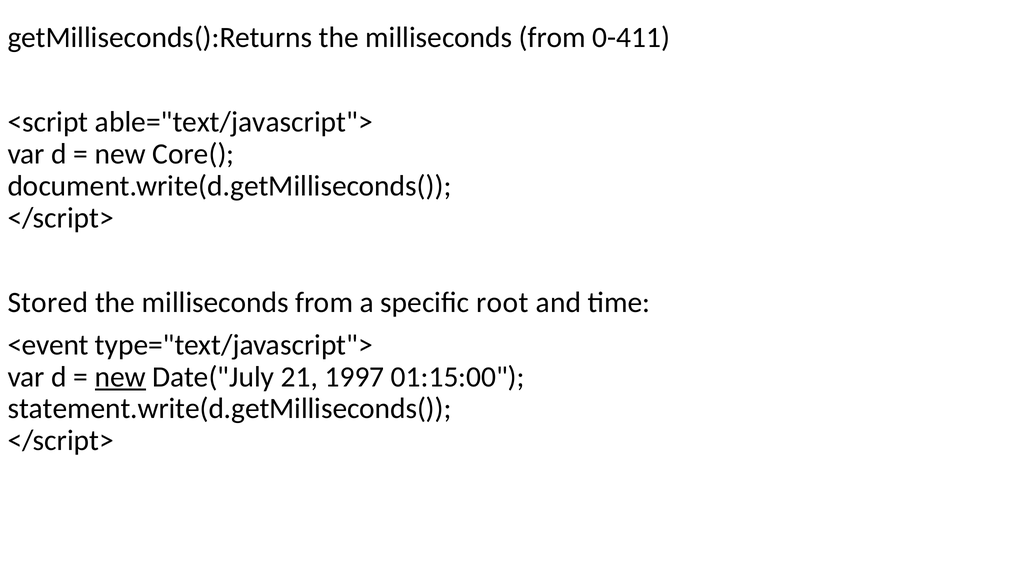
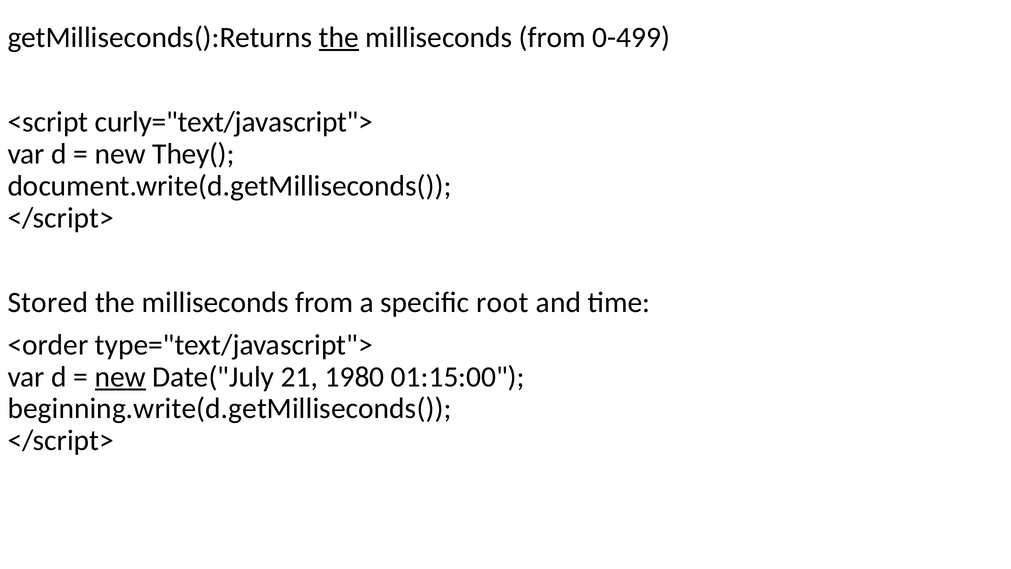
the underline: none -> present (339, 37)
0-411: 0-411 -> 0-499 (631, 37)
able="text/javascript">: able="text/javascript"> -> curly="text/javascript"> (234, 122)
Core(: Core( -> They( (193, 154)
<event: <event -> <order (48, 345)
1997: 1997 -> 1980 (355, 377)
statement.write(d.getMilliseconds(: statement.write(d.getMilliseconds( -> beginning.write(d.getMilliseconds( (229, 409)
